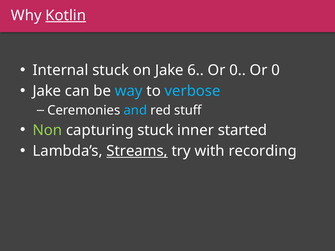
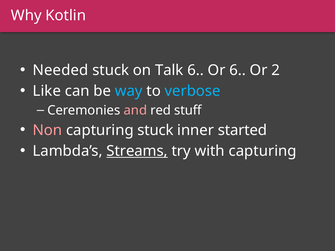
Kotlin underline: present -> none (66, 15)
Internal: Internal -> Needed (60, 70)
on Jake: Jake -> Talk (169, 70)
6 Or 0: 0 -> 6 (238, 70)
0: 0 -> 2 (276, 70)
Jake: Jake -> Like (47, 91)
and colour: light blue -> pink (135, 110)
Non colour: light green -> pink (47, 130)
with recording: recording -> capturing (263, 151)
